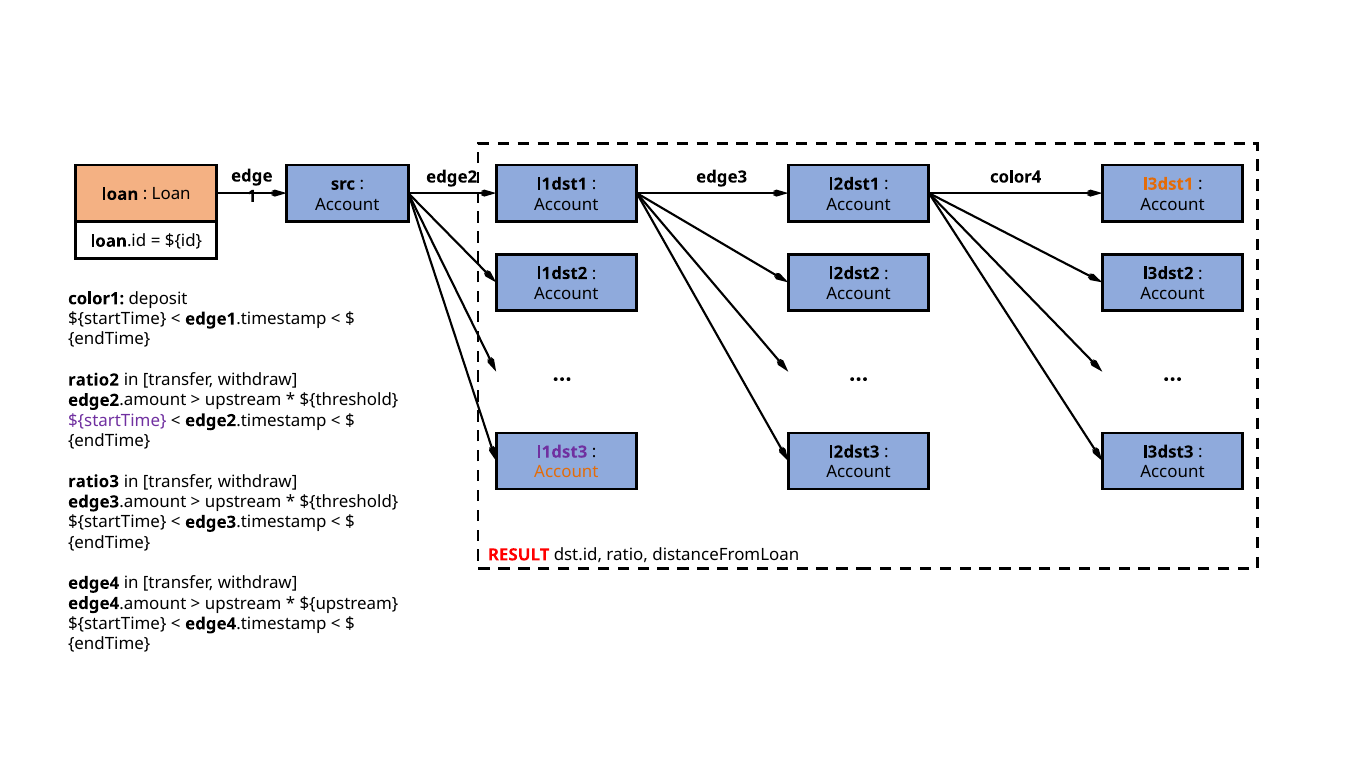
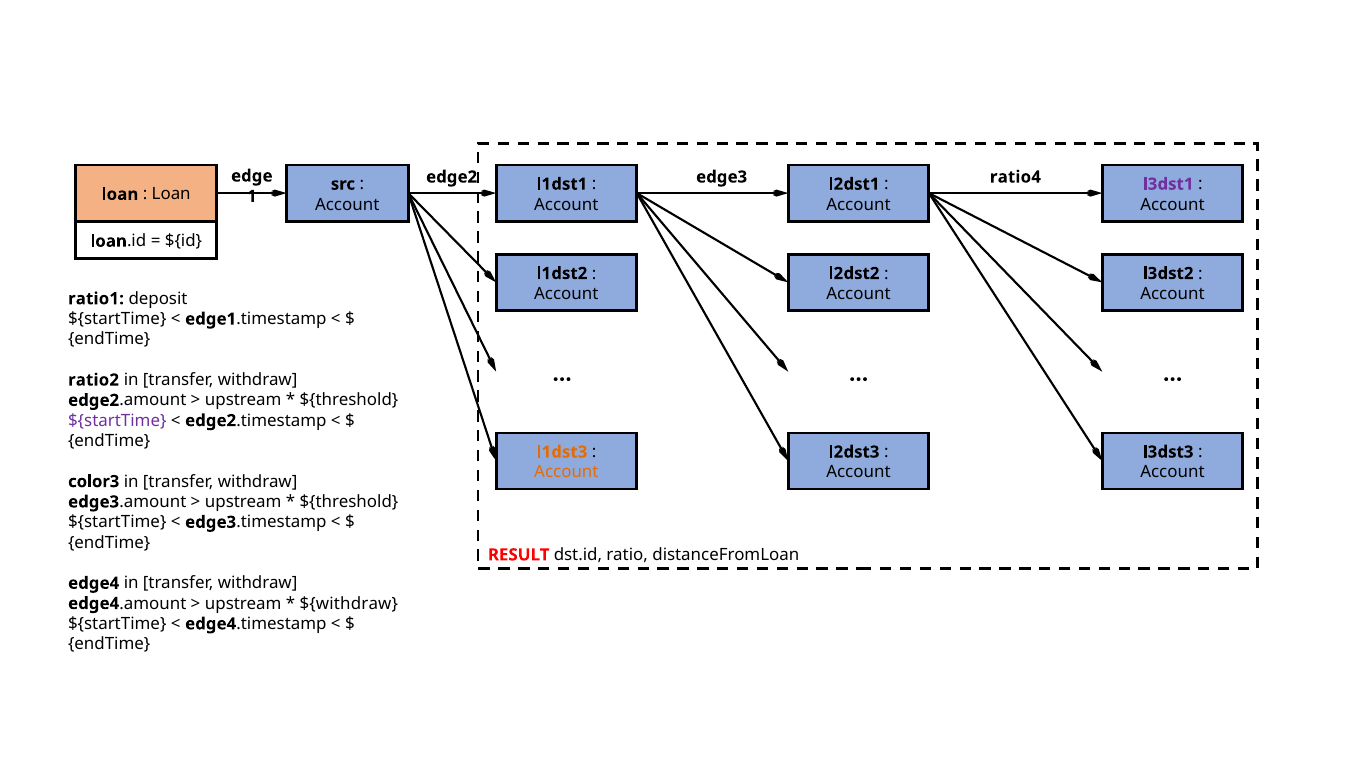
color4: color4 -> ratio4 (1015, 177)
l3dst1 colour: orange -> purple (1168, 184)
color1: color1 -> ratio1 (96, 299)
l1dst3 colour: purple -> orange (562, 452)
ratio3: ratio3 -> color3 (94, 482)
${upstream: ${upstream -> ${withdraw (349, 604)
